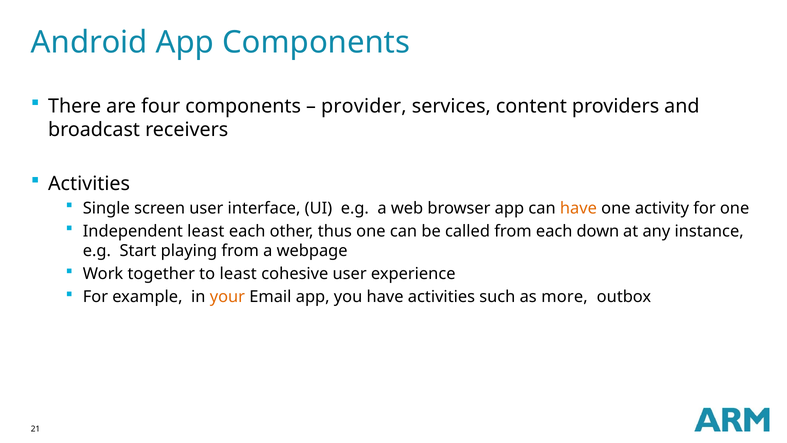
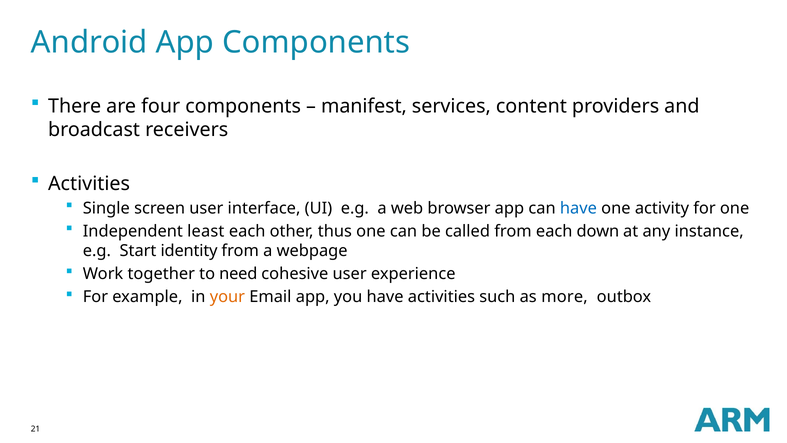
provider: provider -> manifest (364, 106)
have colour: orange -> blue (578, 208)
playing: playing -> identity (189, 251)
to least: least -> need (238, 274)
